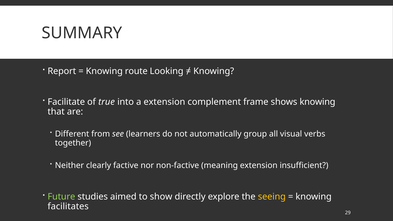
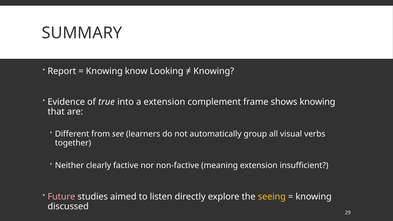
route: route -> know (136, 71)
Facilitate: Facilitate -> Evidence (66, 102)
Future colour: light green -> pink (61, 197)
show: show -> listen (161, 197)
facilitates: facilitates -> discussed (68, 206)
